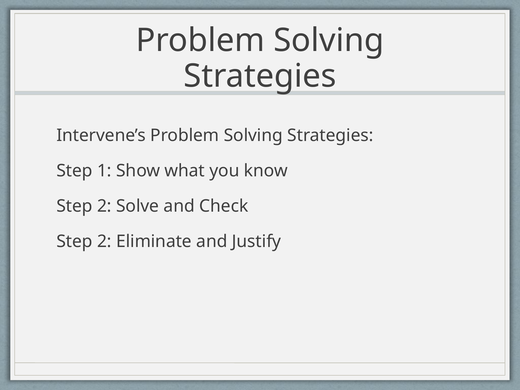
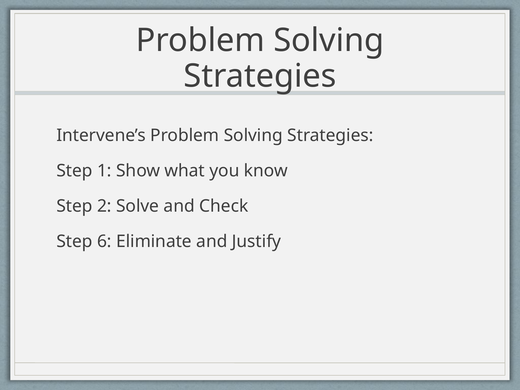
2: 2 -> 6 (104, 241)
